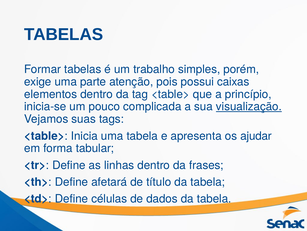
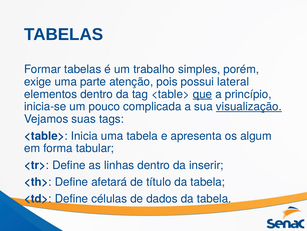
caixas: caixas -> lateral (233, 81)
que underline: none -> present (202, 94)
ajudar: ajudar -> algum (256, 135)
frases: frases -> inserir (206, 165)
